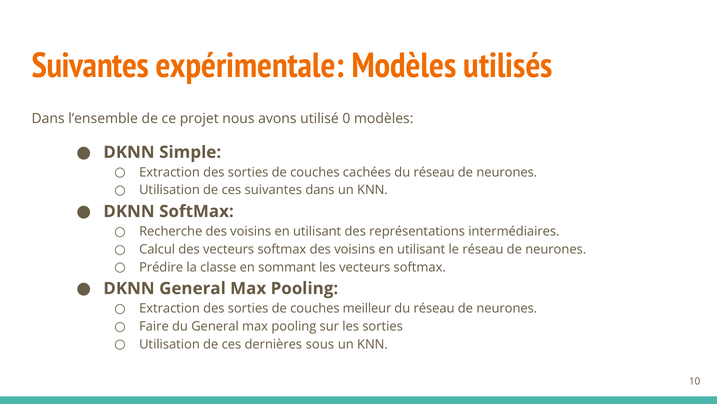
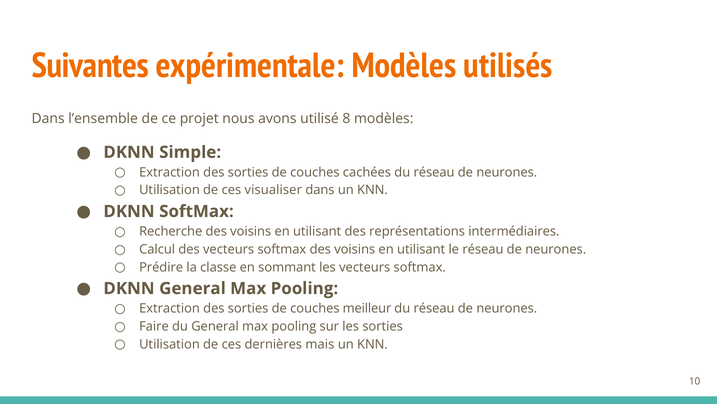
0: 0 -> 8 (346, 118)
ces suivantes: suivantes -> visualiser (273, 190)
sous: sous -> mais (320, 344)
